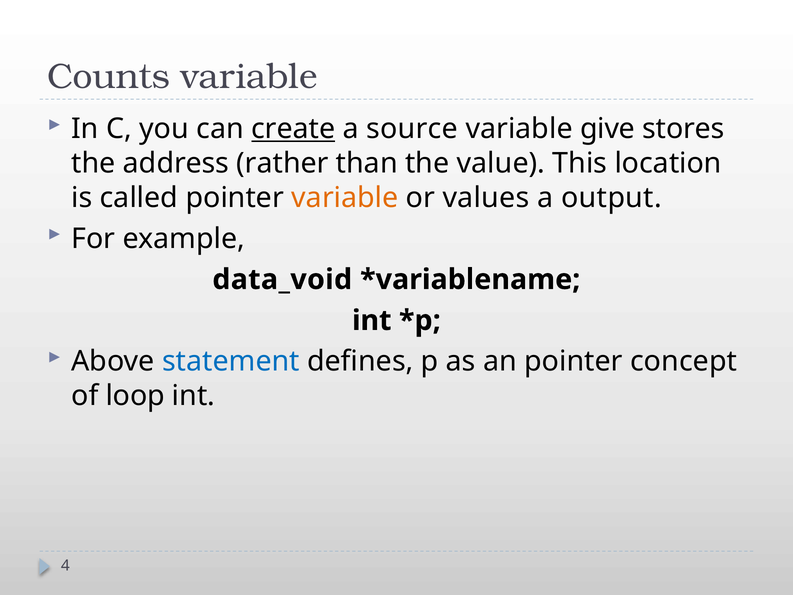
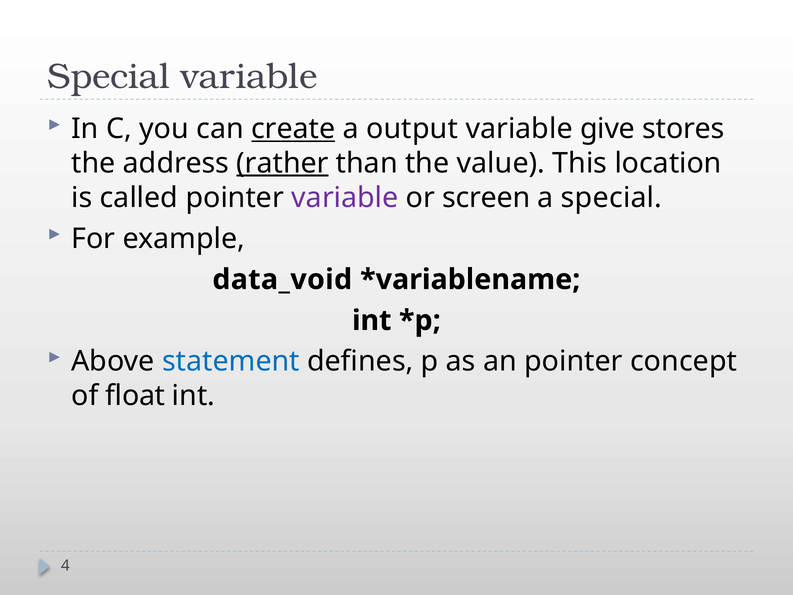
Counts: Counts -> Special (109, 77)
source: source -> output (412, 129)
rather underline: none -> present (283, 163)
variable colour: orange -> purple (345, 198)
values: values -> screen (486, 198)
a output: output -> special (612, 198)
loop: loop -> float (135, 396)
